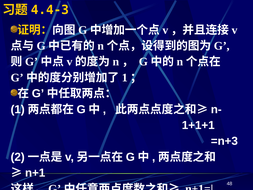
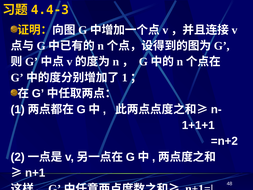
=n+3: =n+3 -> =n+2 (224, 141)
